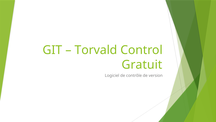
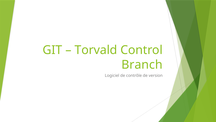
Gratuit: Gratuit -> Branch (142, 65)
